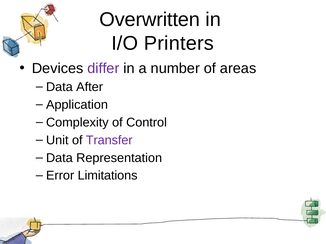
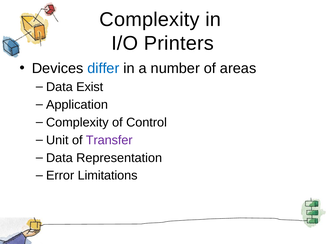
Overwritten: Overwritten -> Complexity (150, 20)
differ colour: purple -> blue (103, 68)
After: After -> Exist (90, 87)
